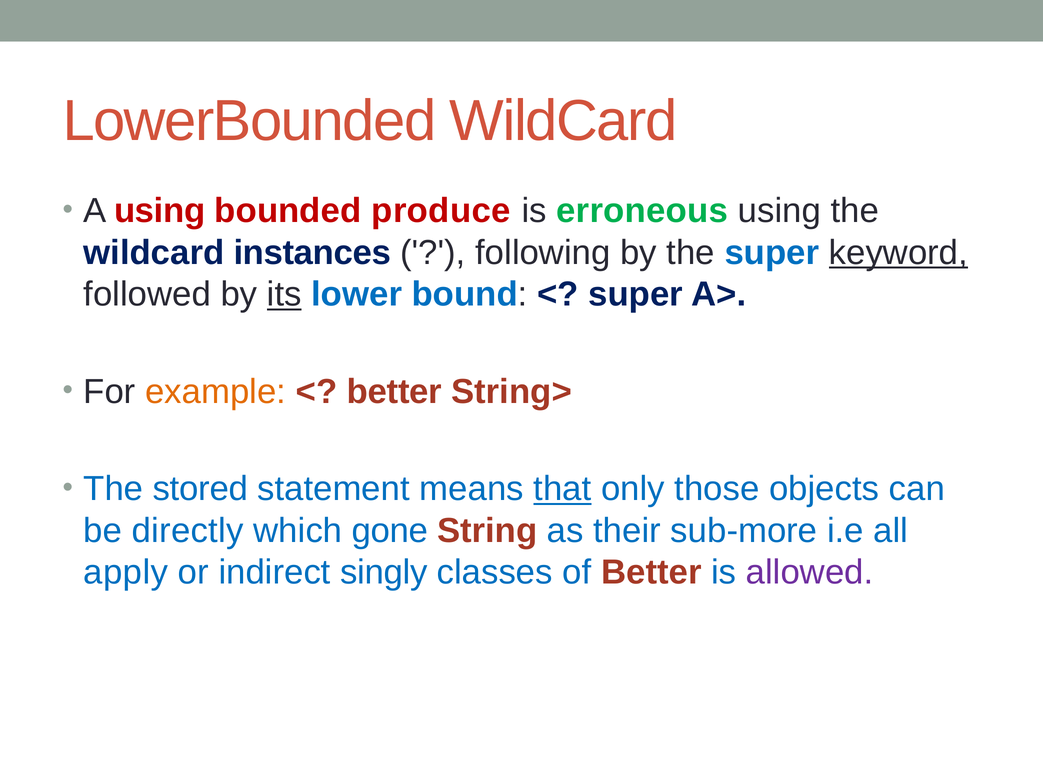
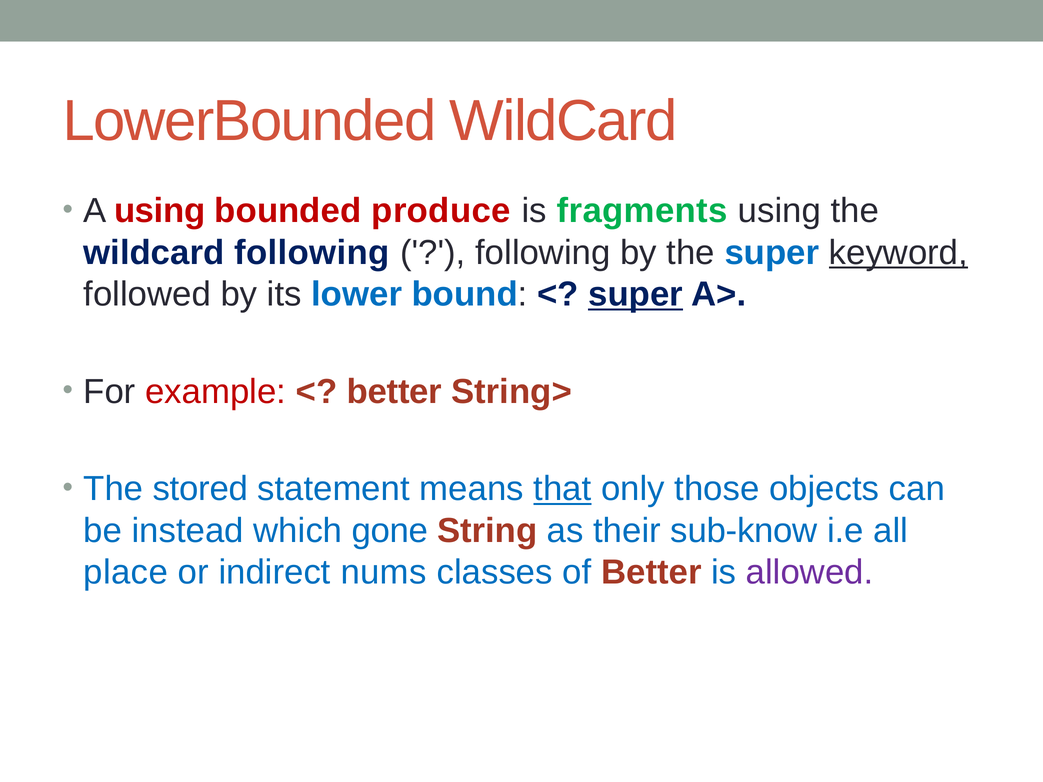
erroneous: erroneous -> fragments (642, 211)
wildcard instances: instances -> following (312, 253)
its underline: present -> none (284, 294)
super underline: none -> present (636, 294)
example colour: orange -> red (216, 392)
directly: directly -> instead (188, 531)
sub-more: sub-more -> sub-know (744, 531)
apply: apply -> place (126, 573)
singly: singly -> nums (384, 573)
